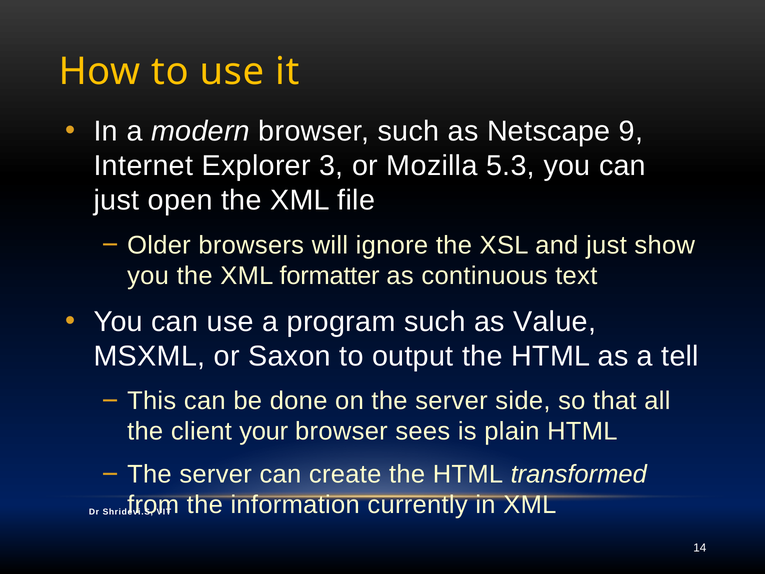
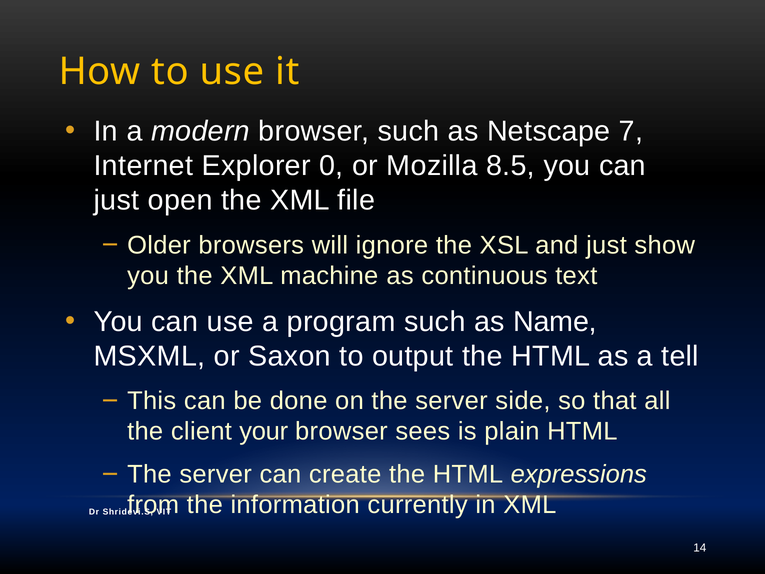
9: 9 -> 7 (631, 131)
3: 3 -> 0 (331, 166)
5.3: 5.3 -> 8.5 (511, 166)
formatter: formatter -> machine (329, 276)
Value: Value -> Name (555, 322)
transformed: transformed -> expressions (579, 474)
